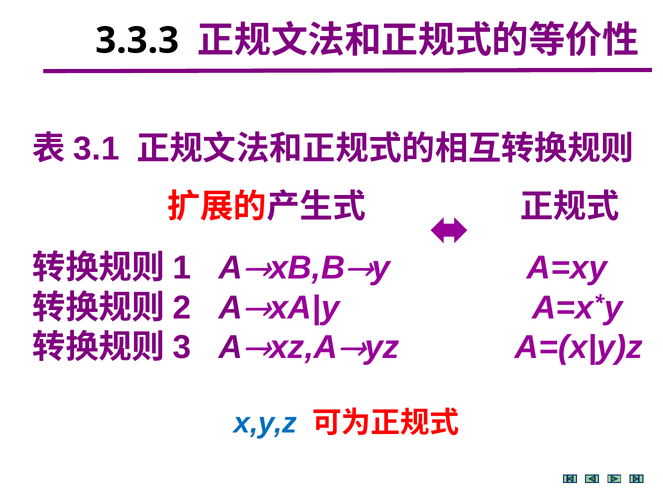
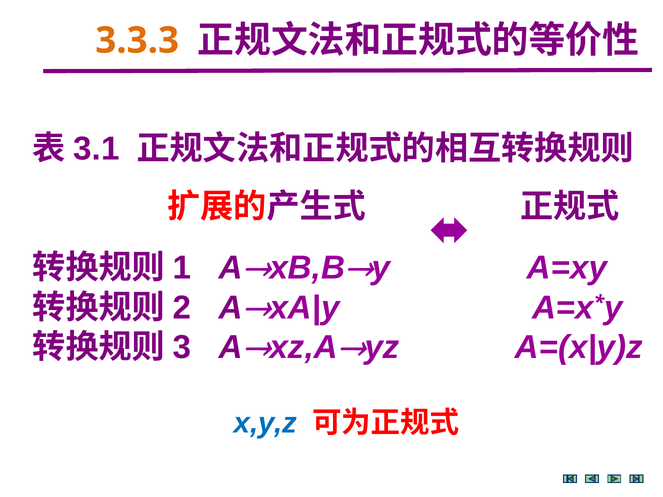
3.3.3 colour: black -> orange (137, 41)
